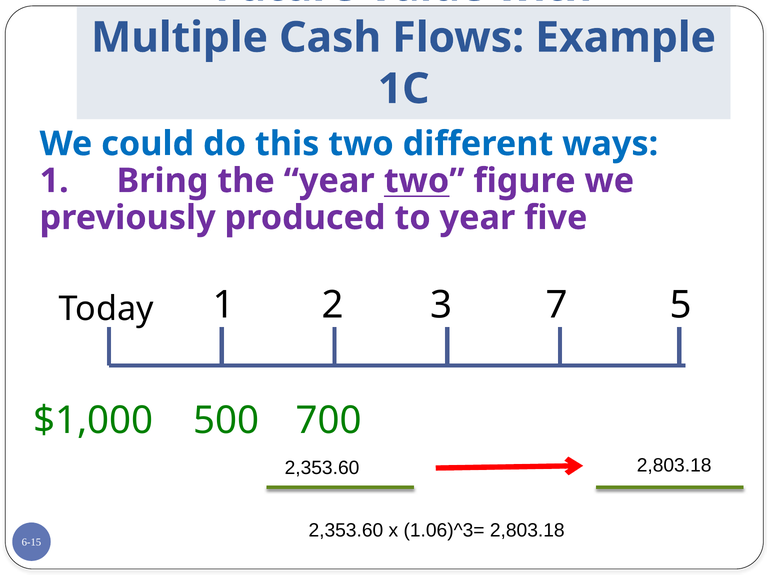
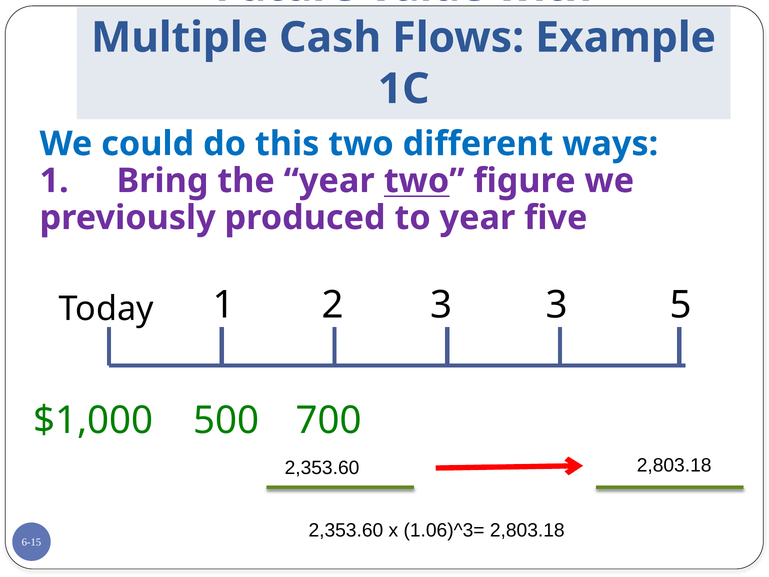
3 7: 7 -> 3 (557, 305)
